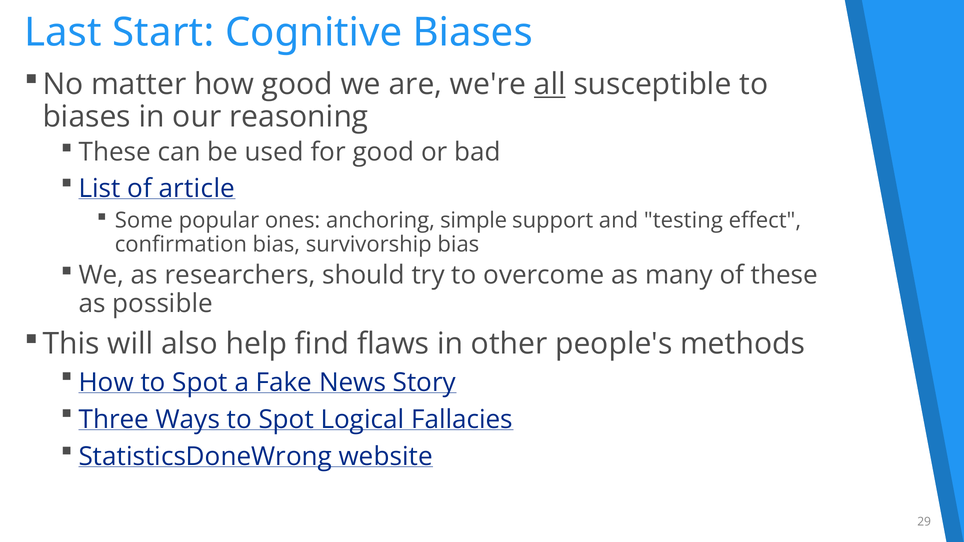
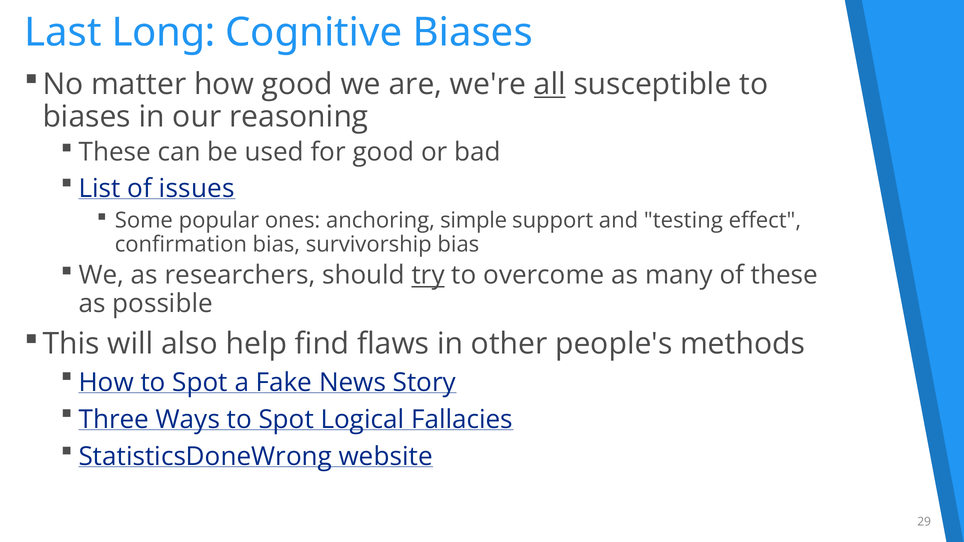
Start: Start -> Long (164, 33)
article: article -> issues (197, 189)
try underline: none -> present (428, 275)
